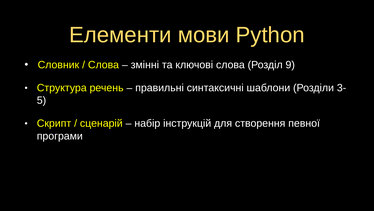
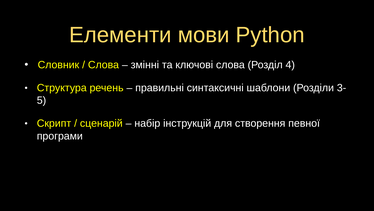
9: 9 -> 4 (290, 65)
